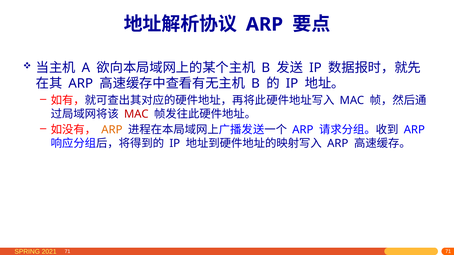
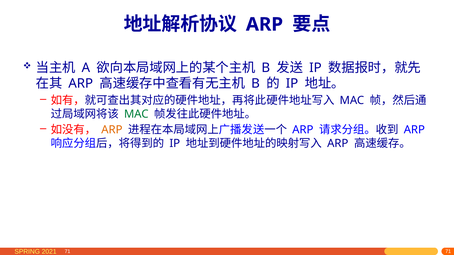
MAC colour: red -> green (136, 114)
